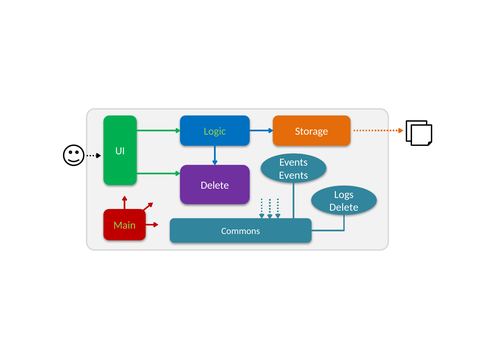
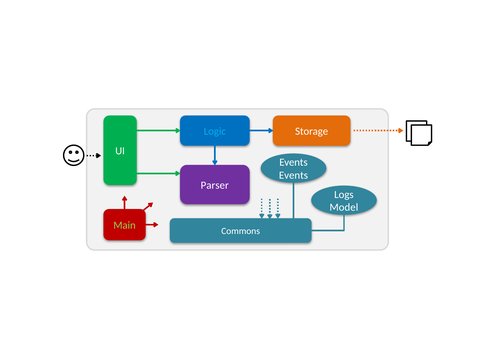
Logic colour: light green -> light blue (215, 131)
Delete: Delete -> Parser (215, 185)
Delete: Delete -> Model (344, 207)
